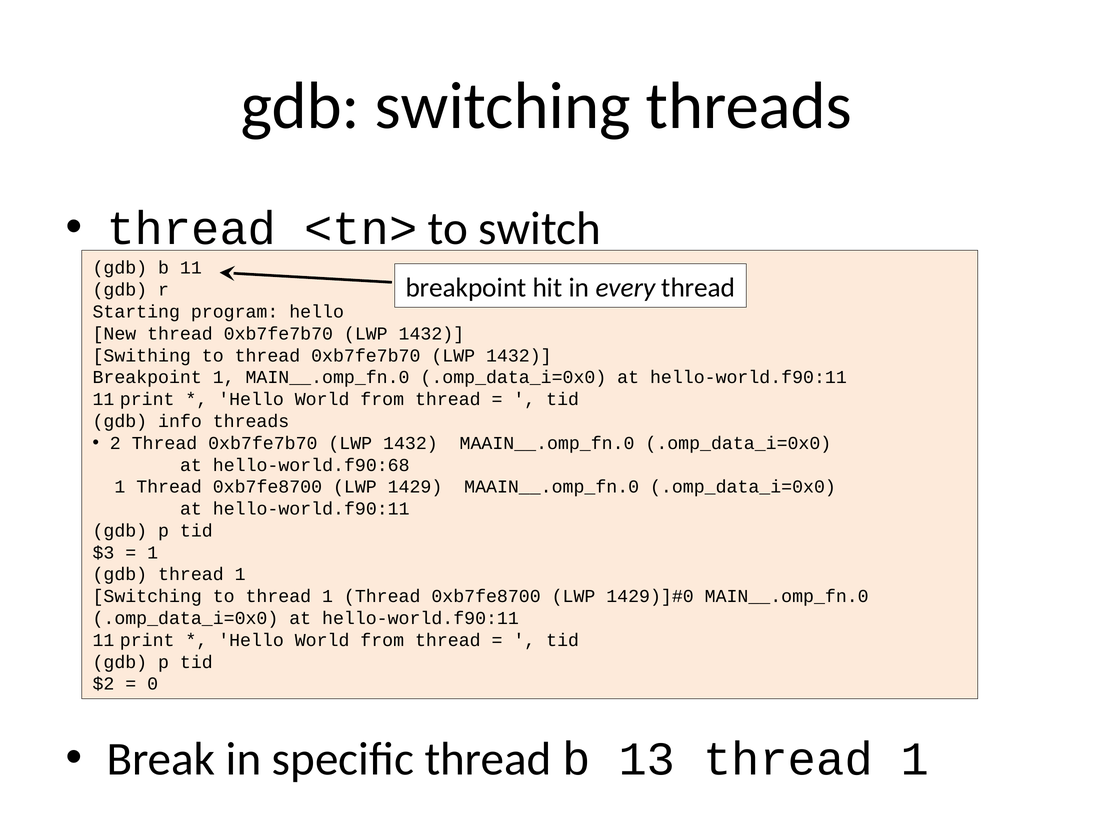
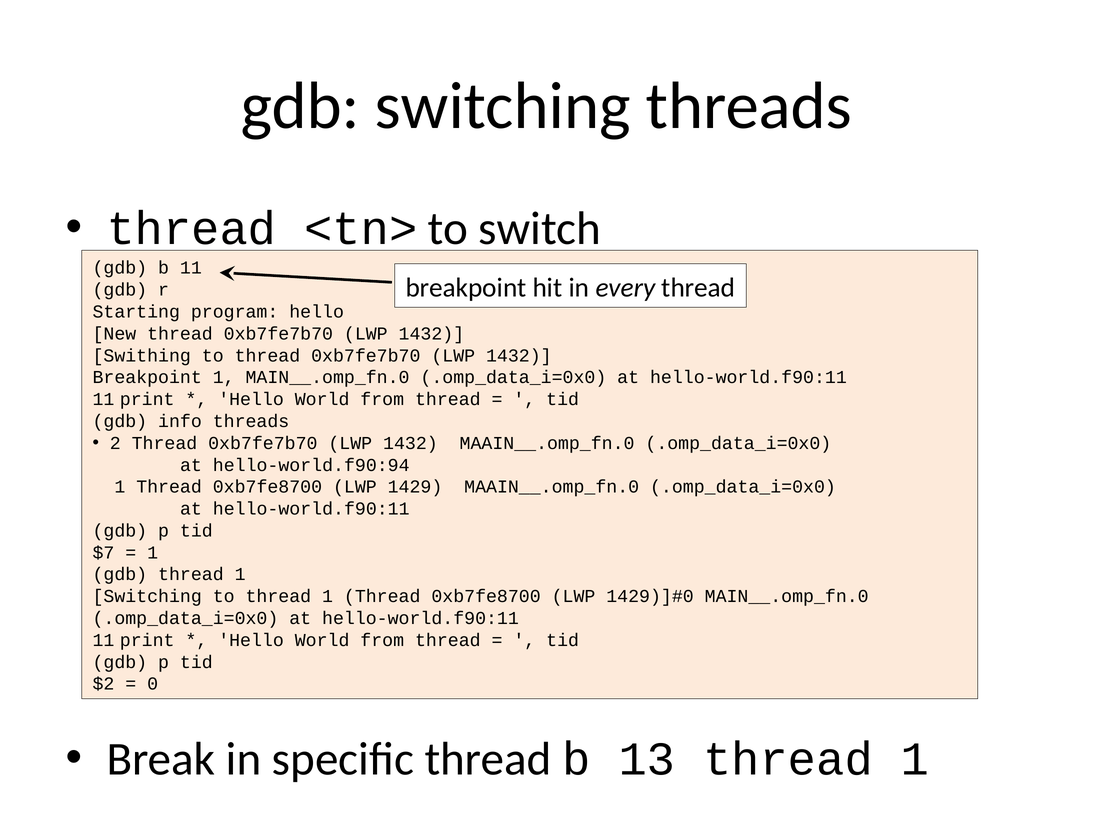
hello-world.f90:68: hello-world.f90:68 -> hello-world.f90:94 (311, 465)
$3: $3 -> $7 (103, 552)
